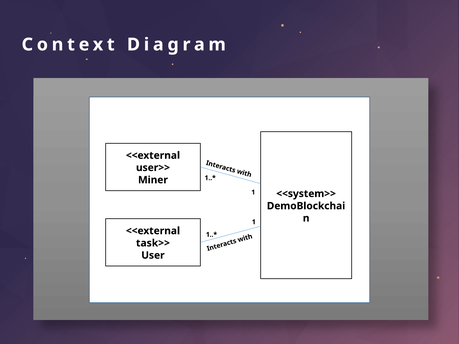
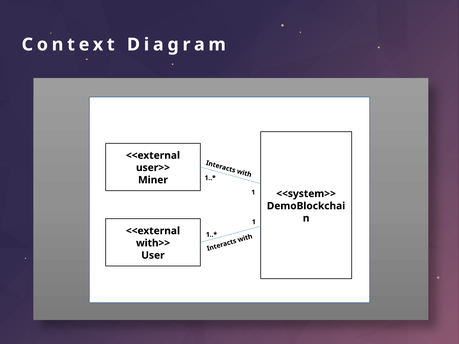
task>>: task>> -> with>> (153, 243)
